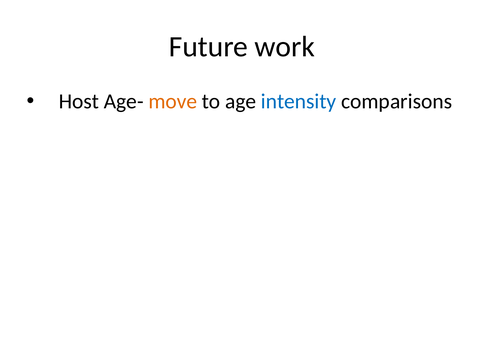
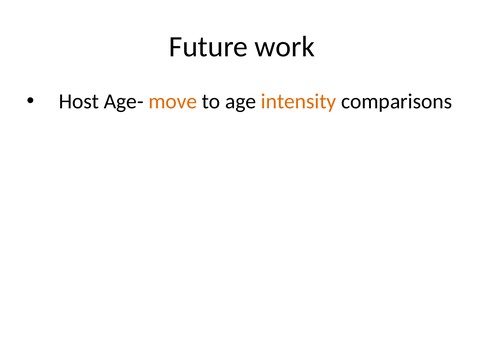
intensity colour: blue -> orange (299, 102)
